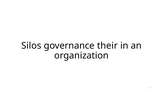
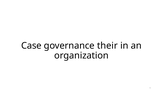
Silos: Silos -> Case (31, 45)
